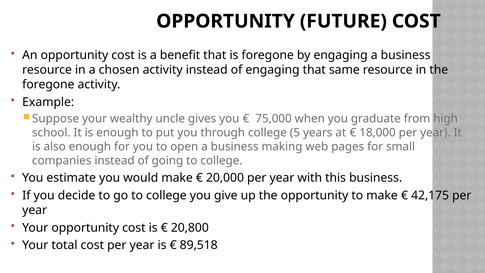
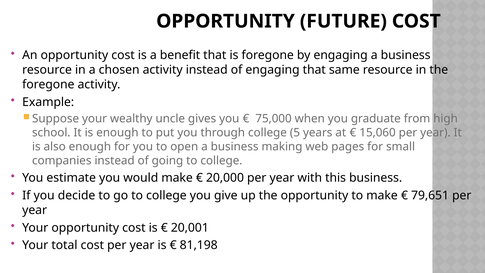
18,000: 18,000 -> 15,060 (378, 133)
42,175: 42,175 -> 79,651 (430, 195)
20,800: 20,800 -> 20,001 (190, 228)
89,518: 89,518 -> 81,198 (199, 245)
